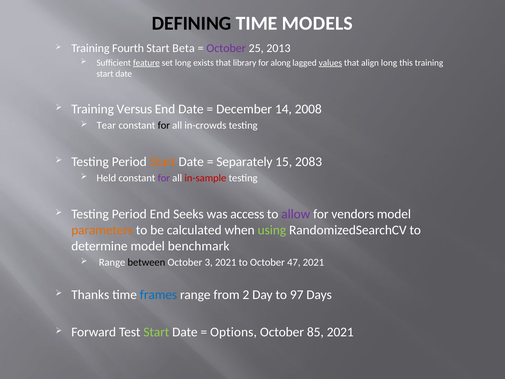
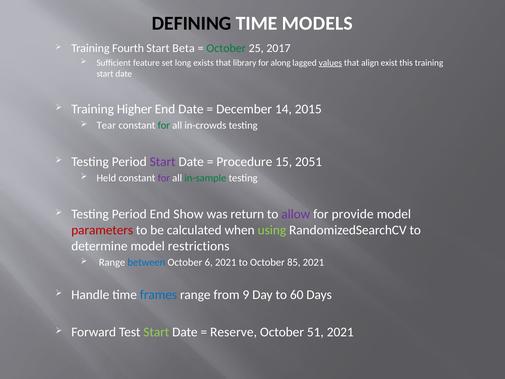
October colour: purple -> green (226, 48)
2013: 2013 -> 2017 (278, 48)
feature underline: present -> none (146, 63)
align long: long -> exist (389, 63)
Versus: Versus -> Higher (134, 109)
2008: 2008 -> 2015 (308, 109)
for colour: black -> green (164, 125)
Start colour: orange -> purple (163, 162)
Separately: Separately -> Procedure (244, 162)
2083: 2083 -> 2051 (309, 162)
in-sample colour: red -> green (205, 178)
Seeks: Seeks -> Show (188, 214)
access: access -> return (247, 214)
vendors: vendors -> provide (353, 214)
parameters colour: orange -> red (102, 230)
benchmark: benchmark -> restrictions (199, 246)
between colour: black -> blue (146, 262)
3: 3 -> 6 (209, 262)
47: 47 -> 85 (294, 262)
Thanks: Thanks -> Handle (90, 294)
2: 2 -> 9 (246, 294)
97: 97 -> 60 (297, 294)
Options: Options -> Reserve (234, 332)
85: 85 -> 51 (315, 332)
